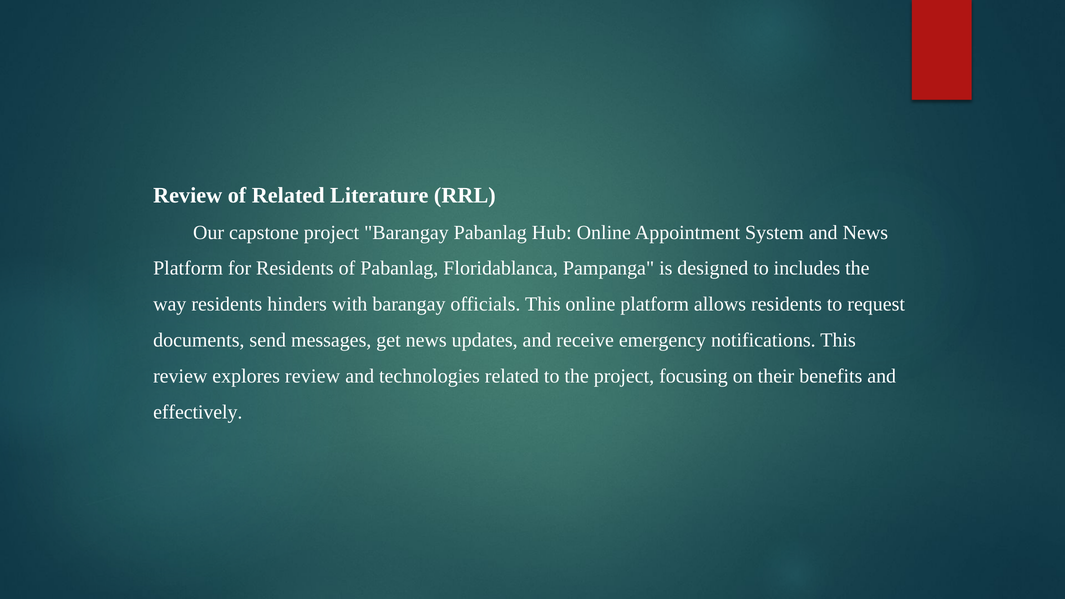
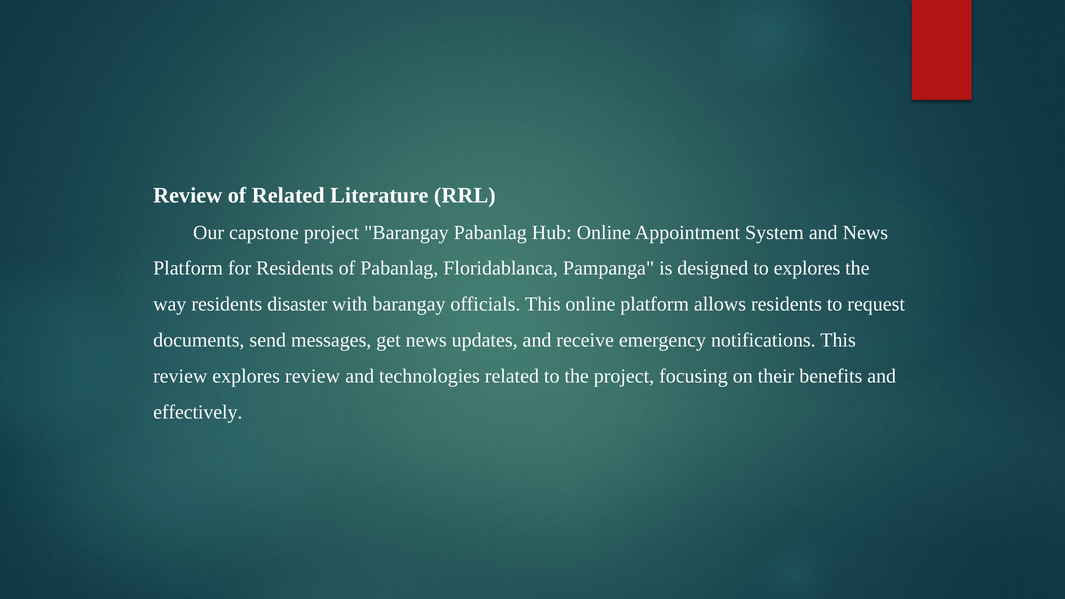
to includes: includes -> explores (807, 268)
hinders: hinders -> disaster (297, 304)
